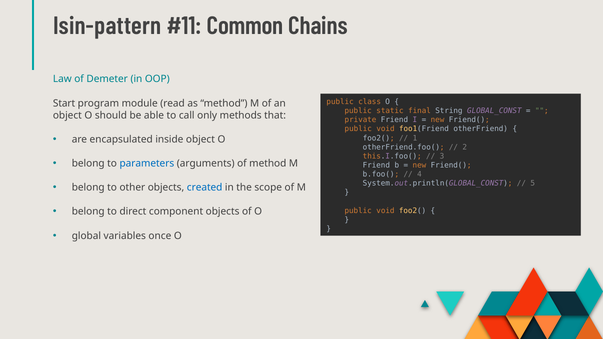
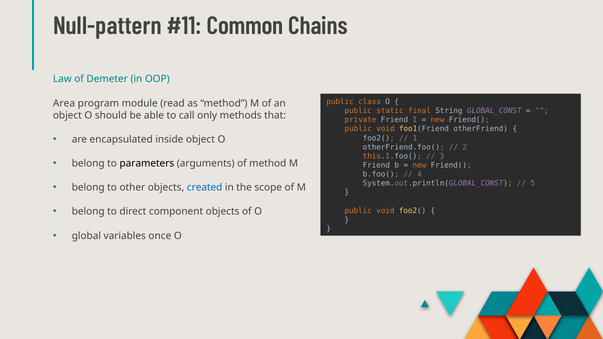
Isin-pattern: Isin-pattern -> Null-pattern (107, 26)
Start: Start -> Area (64, 103)
parameters colour: blue -> black (147, 164)
